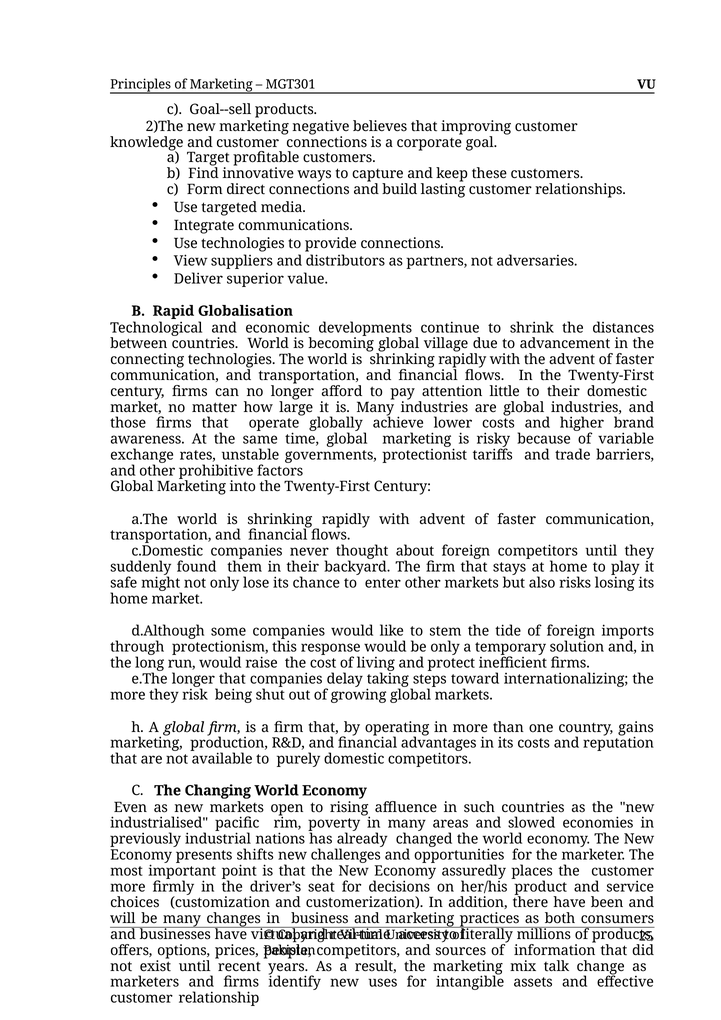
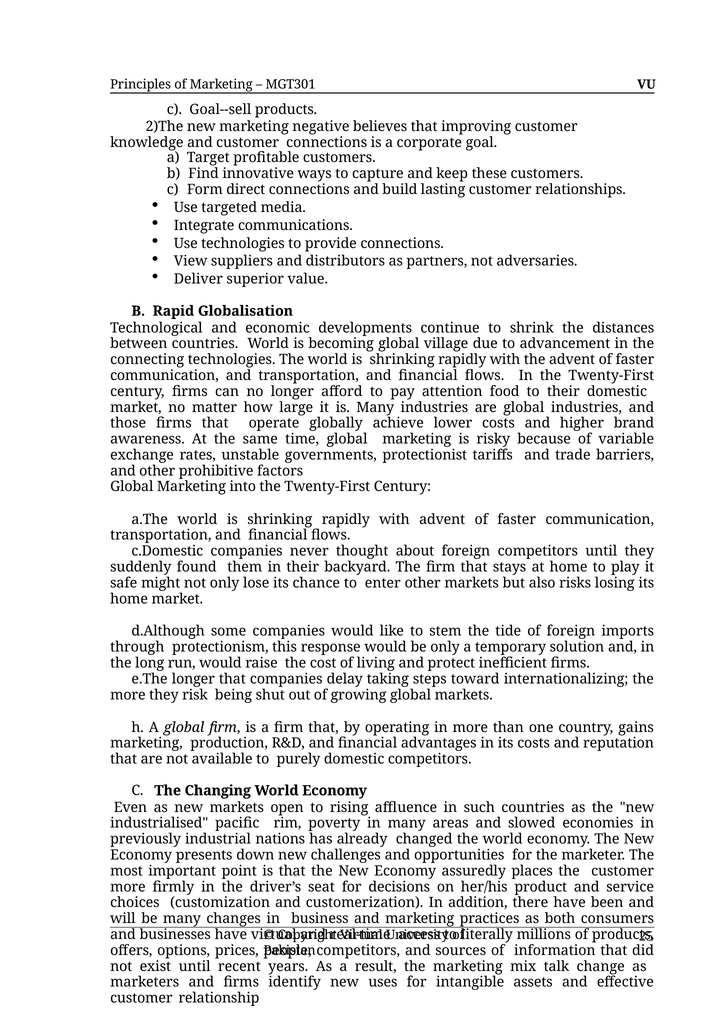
little: little -> food (505, 392)
shifts: shifts -> down (255, 855)
